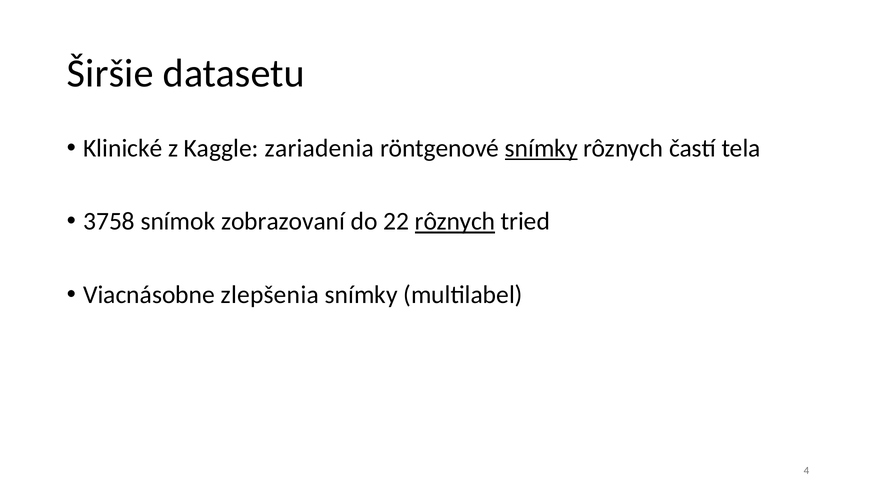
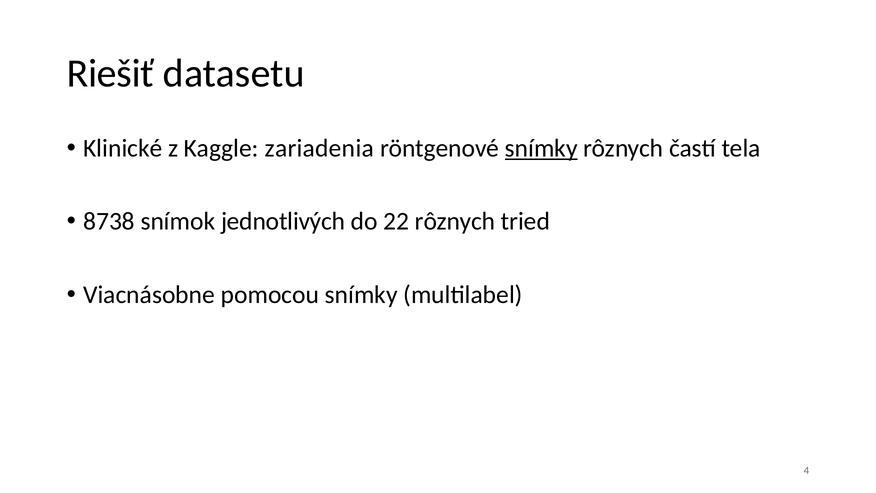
Širšie: Širšie -> Riešiť (111, 74)
3758: 3758 -> 8738 (109, 221)
zobrazovaní: zobrazovaní -> jednotlivých (283, 221)
rôznych underline: present -> none (455, 221)
zlepšenia: zlepšenia -> pomocou (270, 295)
